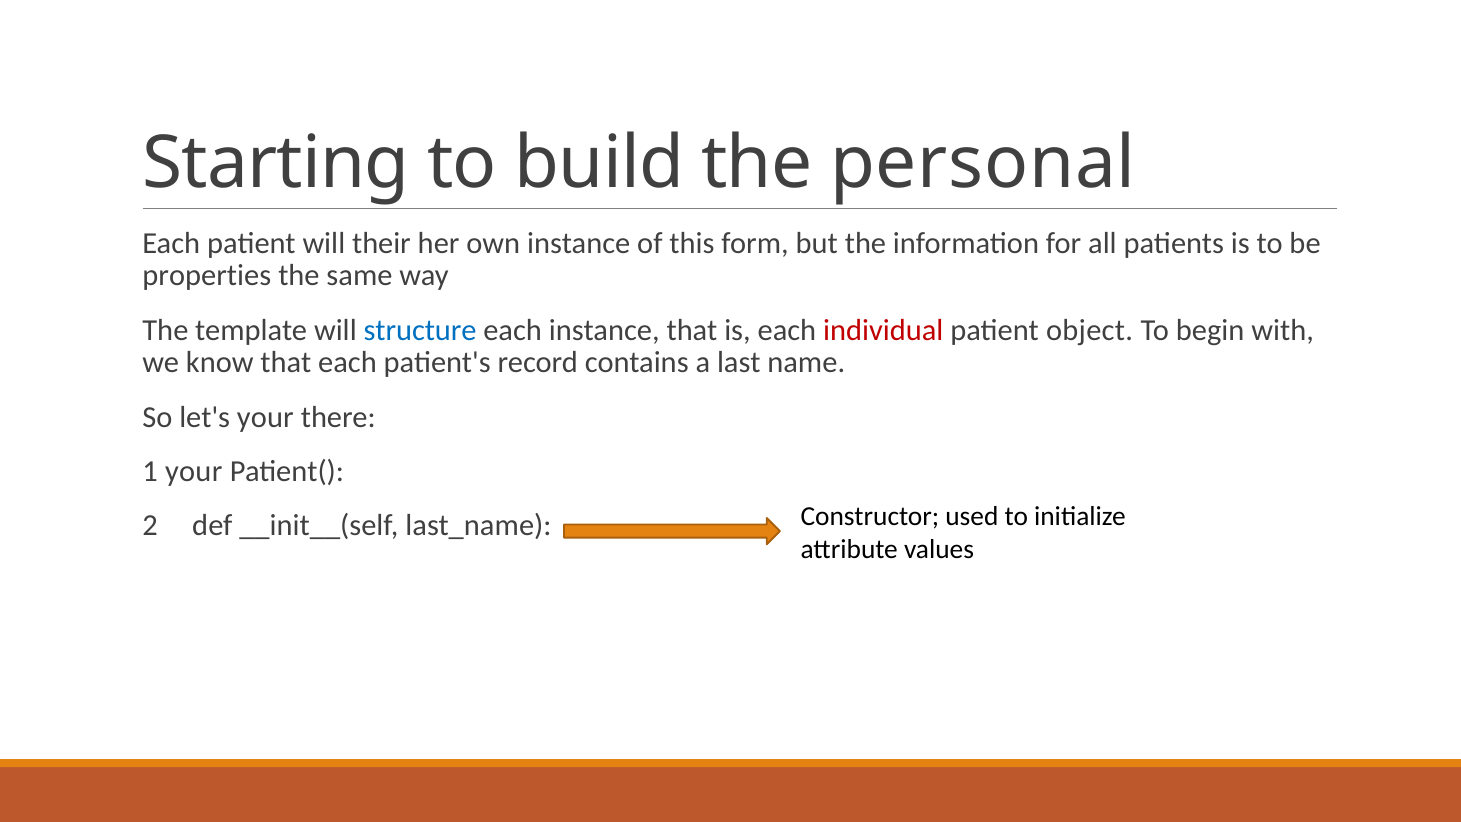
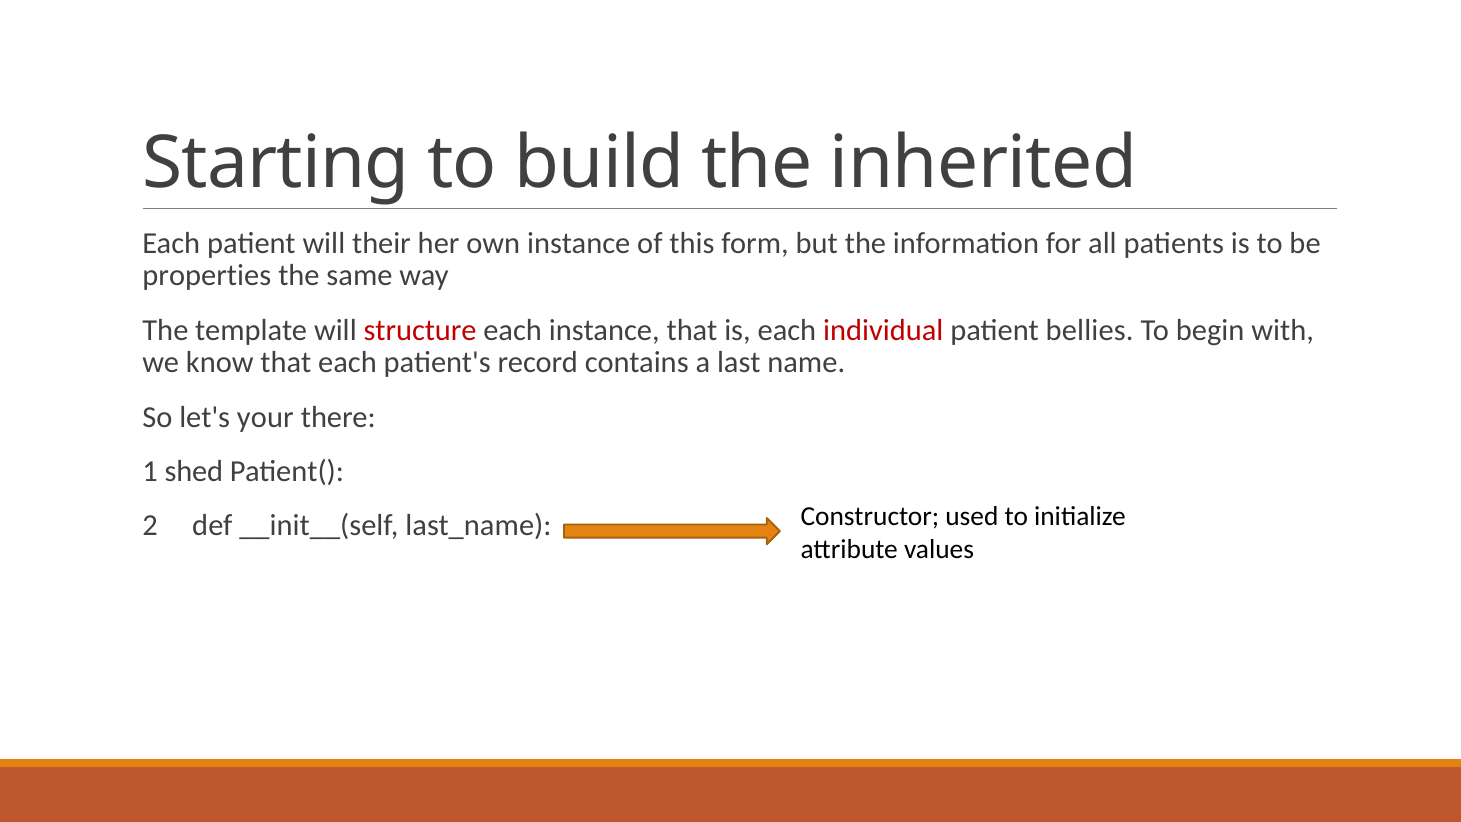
personal: personal -> inherited (984, 164)
structure colour: blue -> red (420, 330)
object: object -> bellies (1090, 330)
1 your: your -> shed (194, 471)
